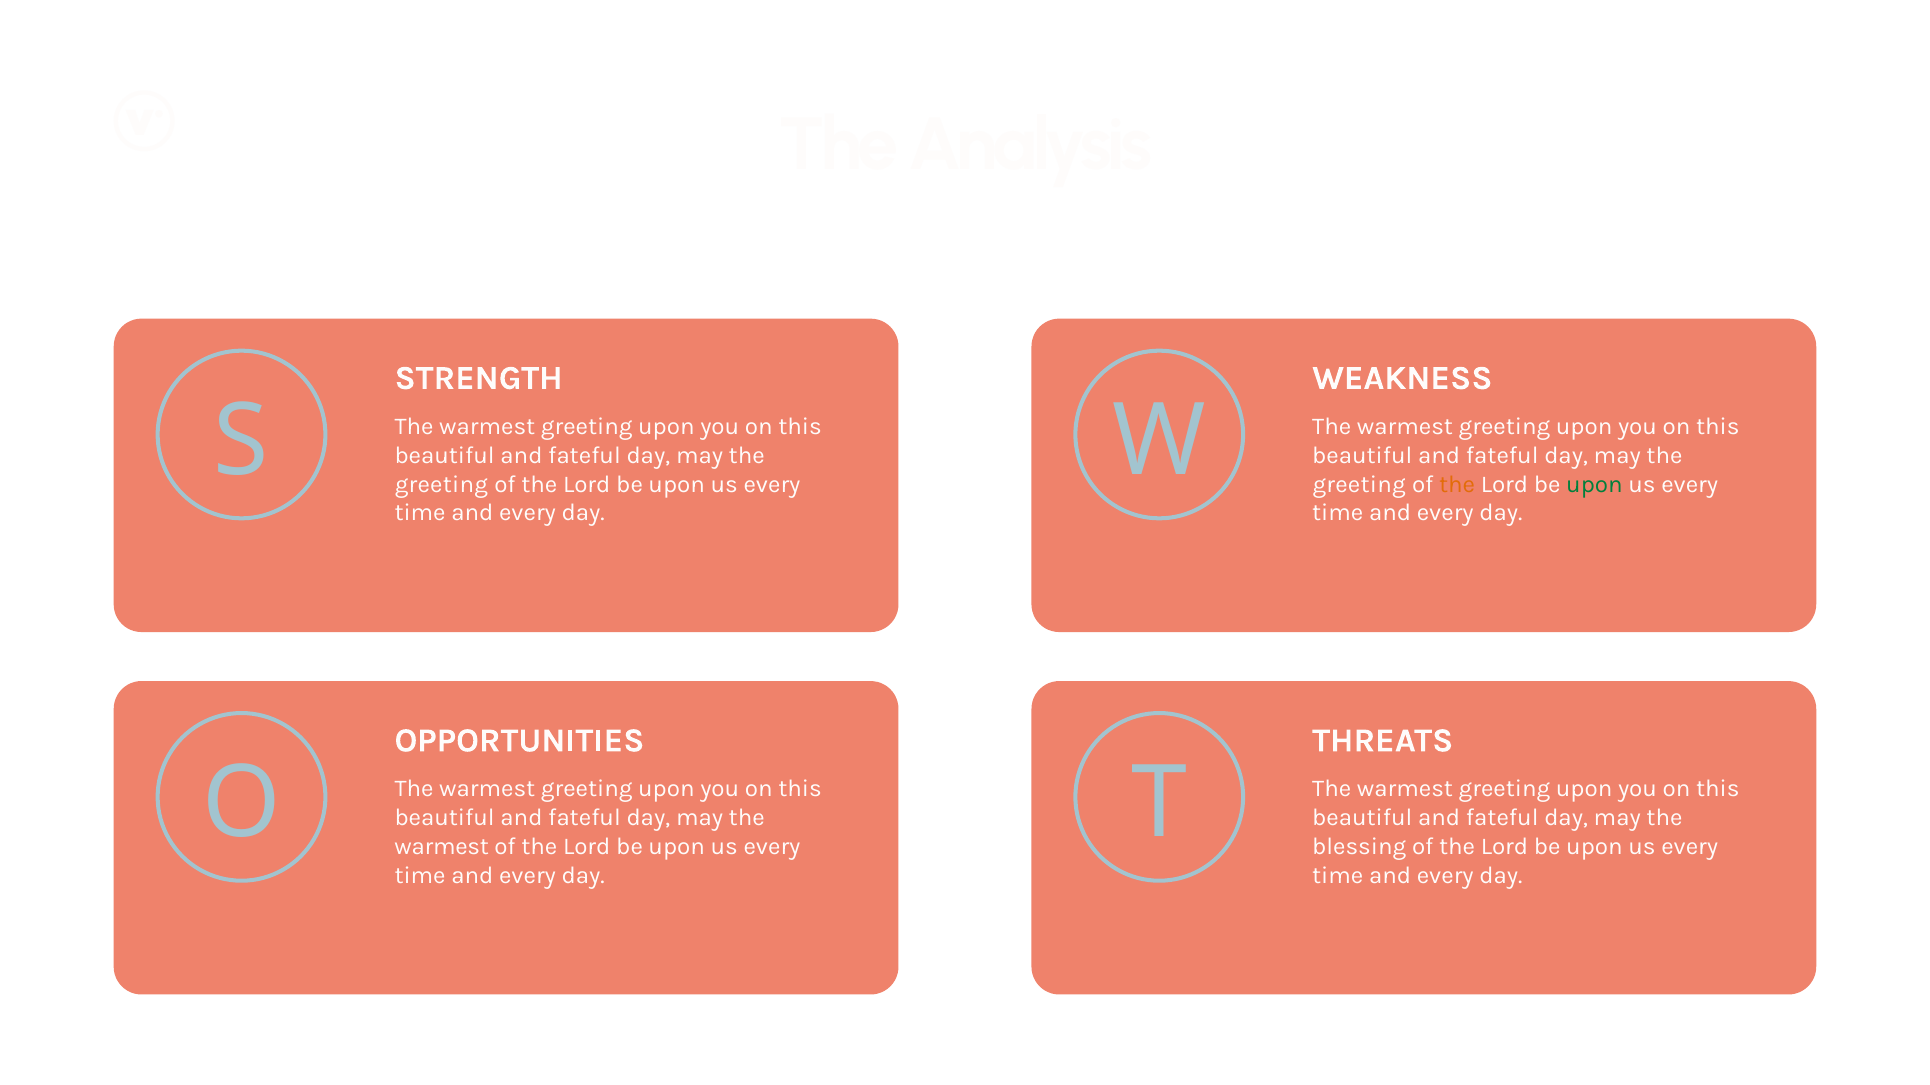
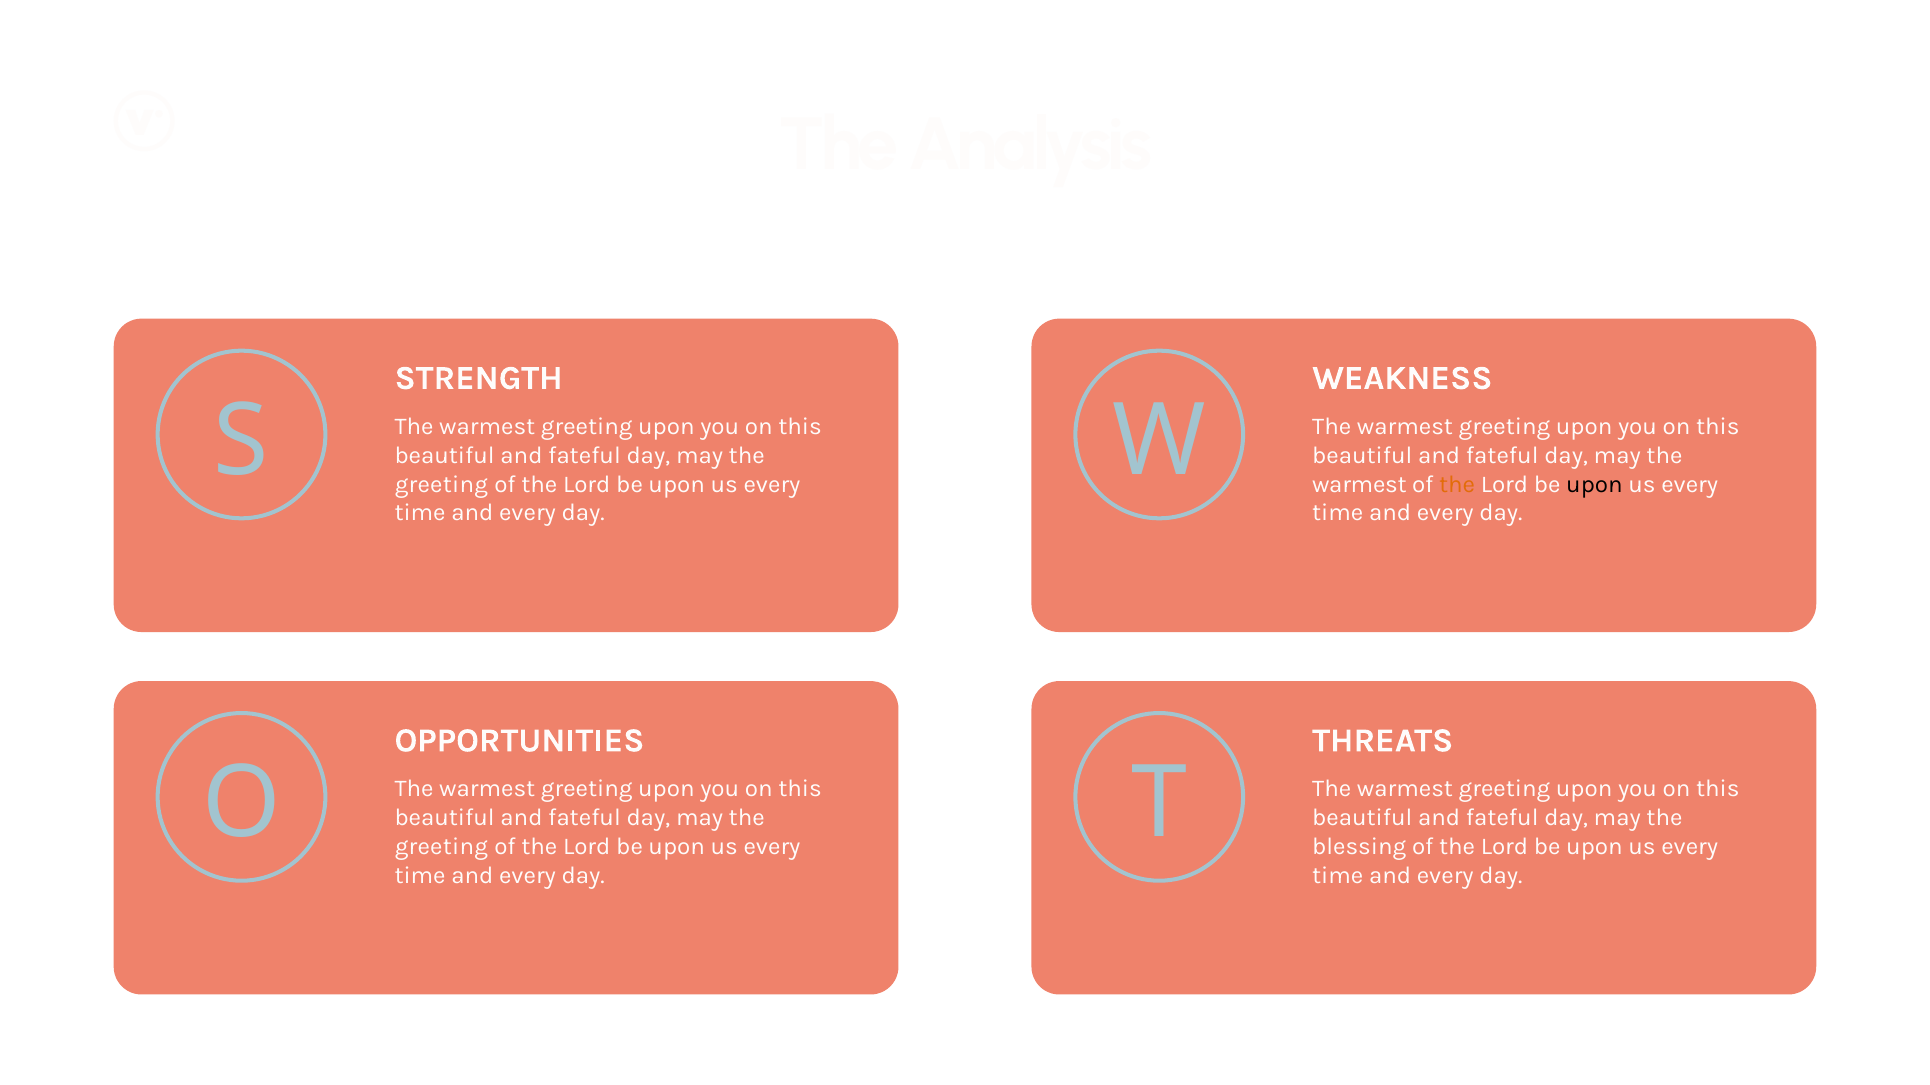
greeting: greeting -> warmest (1359, 484)
upon colour: green -> black (1594, 484)
warmest: warmest -> greeting (441, 847)
